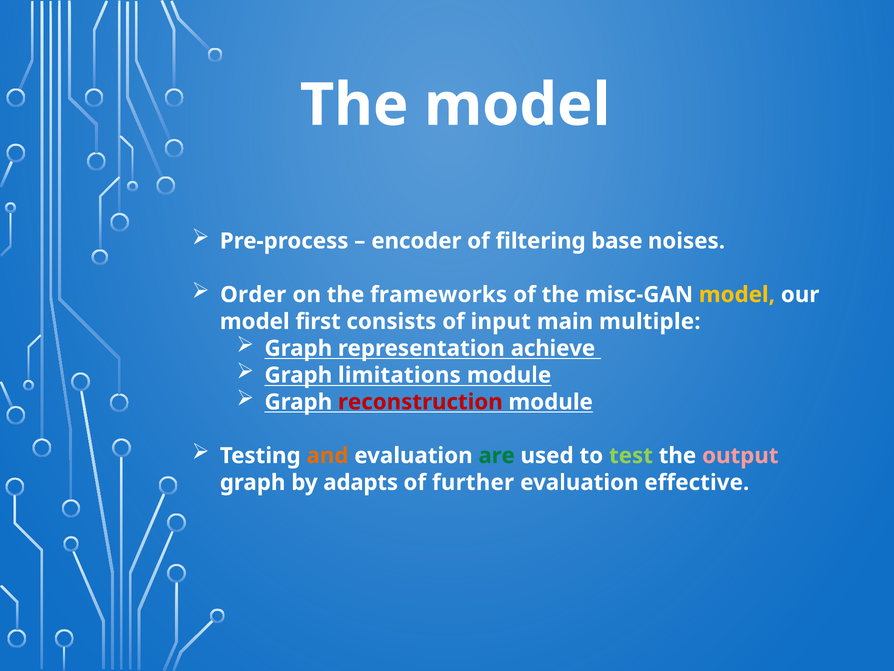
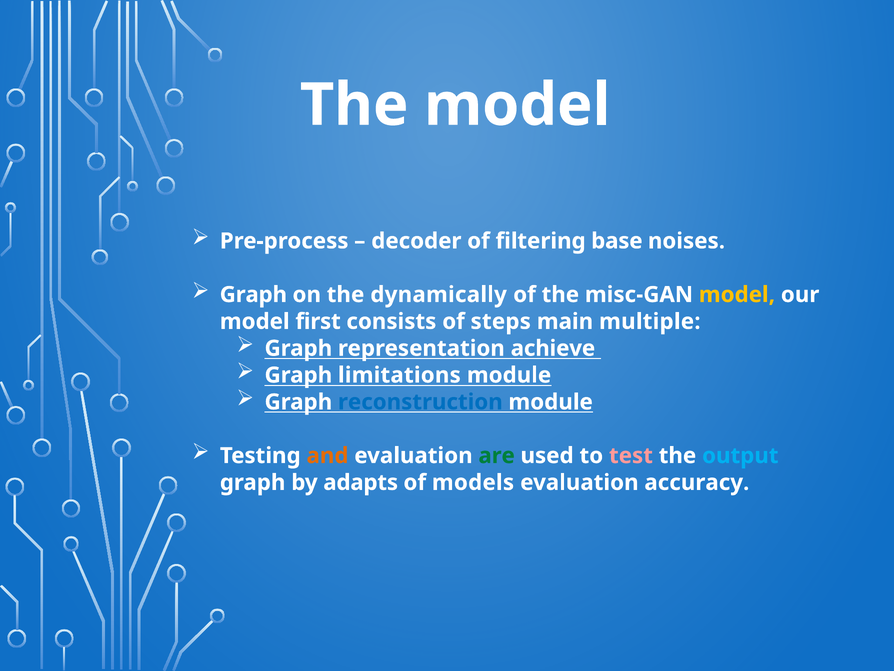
encoder: encoder -> decoder (416, 241)
Order: Order -> Graph (253, 294)
frameworks: frameworks -> dynamically (439, 294)
input: input -> steps (501, 321)
reconstruction colour: red -> blue (420, 402)
test colour: light green -> pink (631, 455)
output colour: pink -> light blue (740, 455)
further: further -> models (473, 482)
effective: effective -> accuracy (697, 482)
